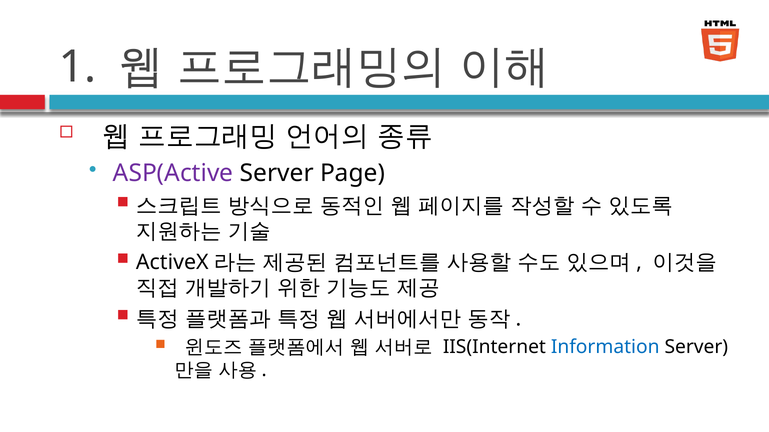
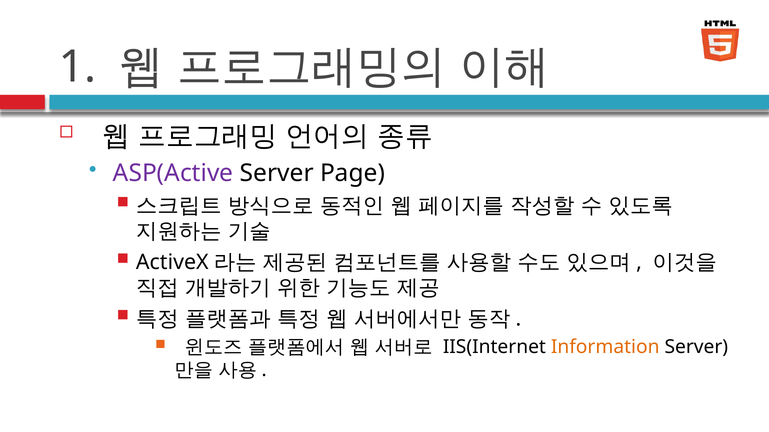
Information colour: blue -> orange (605, 348)
